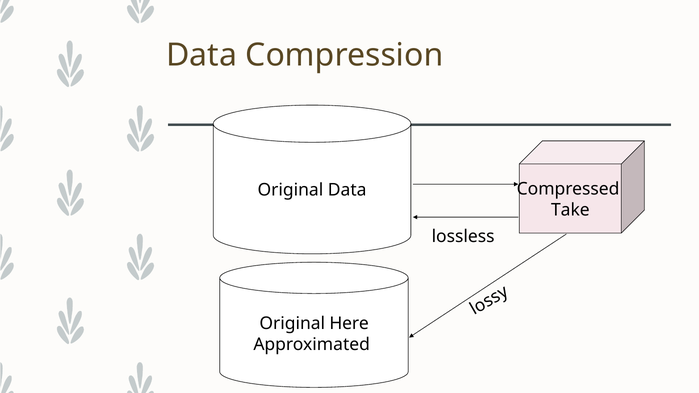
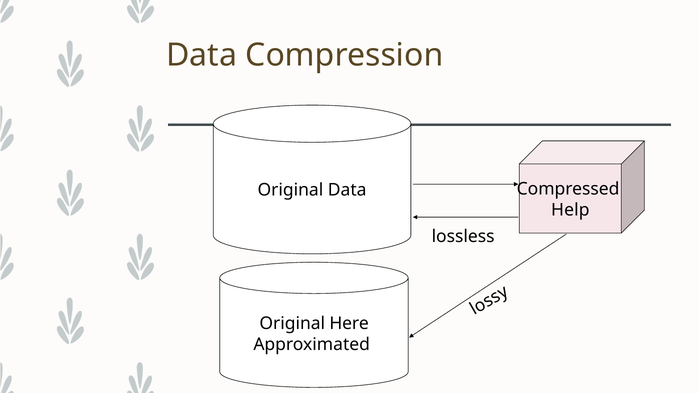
Take: Take -> Help (570, 210)
